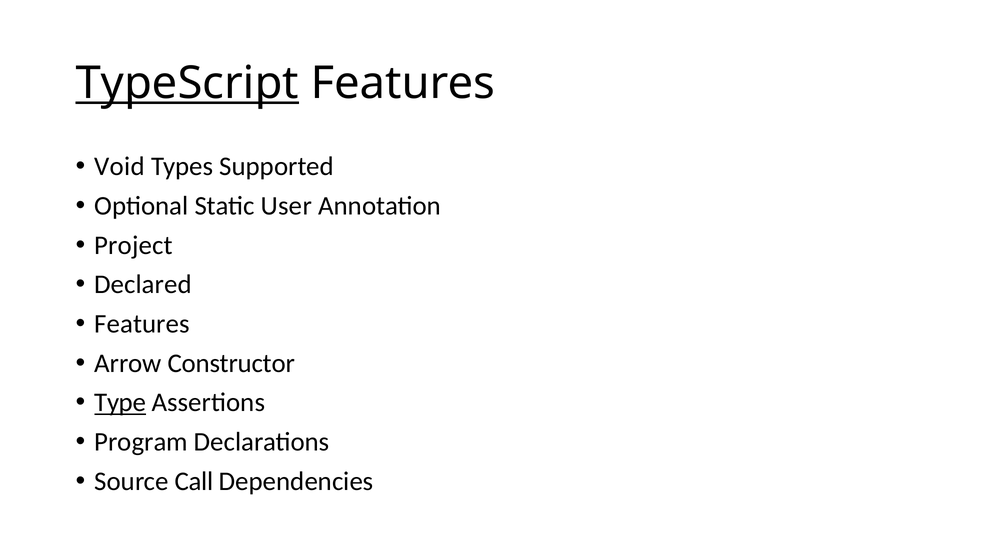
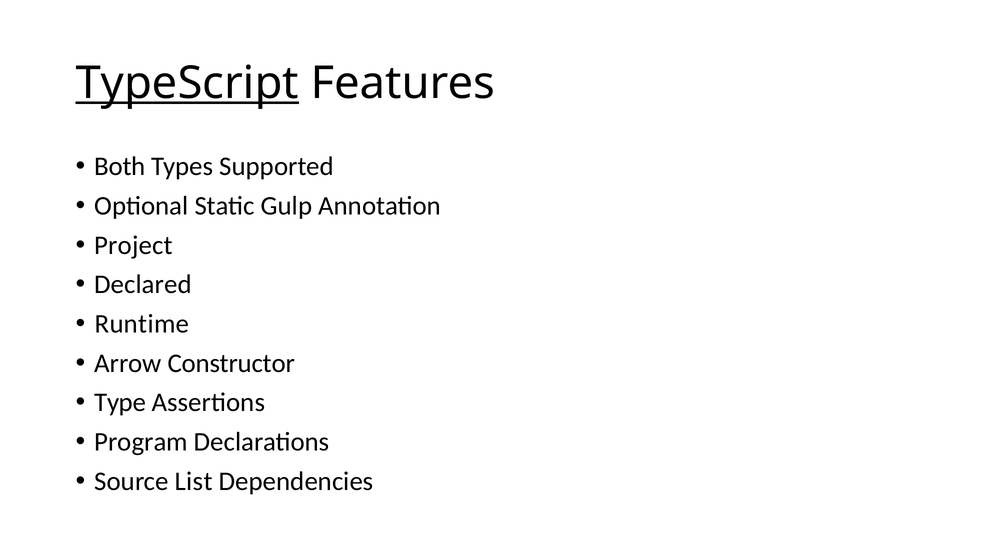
Void: Void -> Both (120, 167)
User: User -> Gulp (286, 206)
Features: Features -> Runtime (142, 324)
Type underline: present -> none (120, 403)
Call: Call -> List (194, 482)
